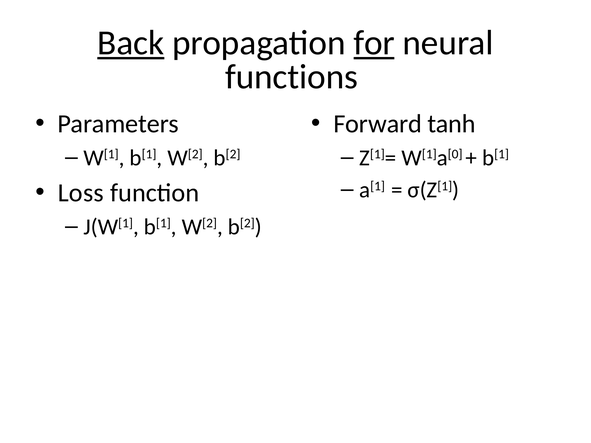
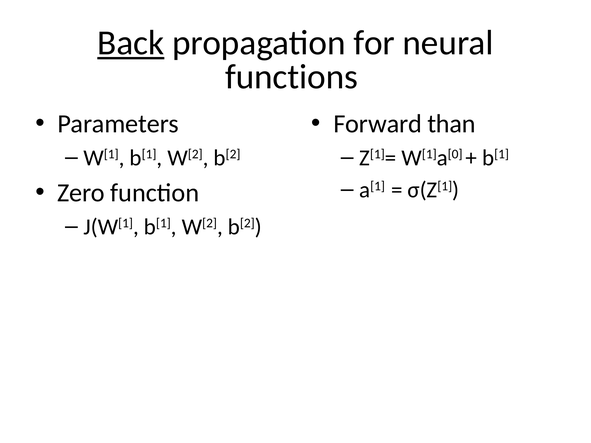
for underline: present -> none (374, 43)
tanh: tanh -> than (451, 124)
Loss: Loss -> Zero (81, 193)
